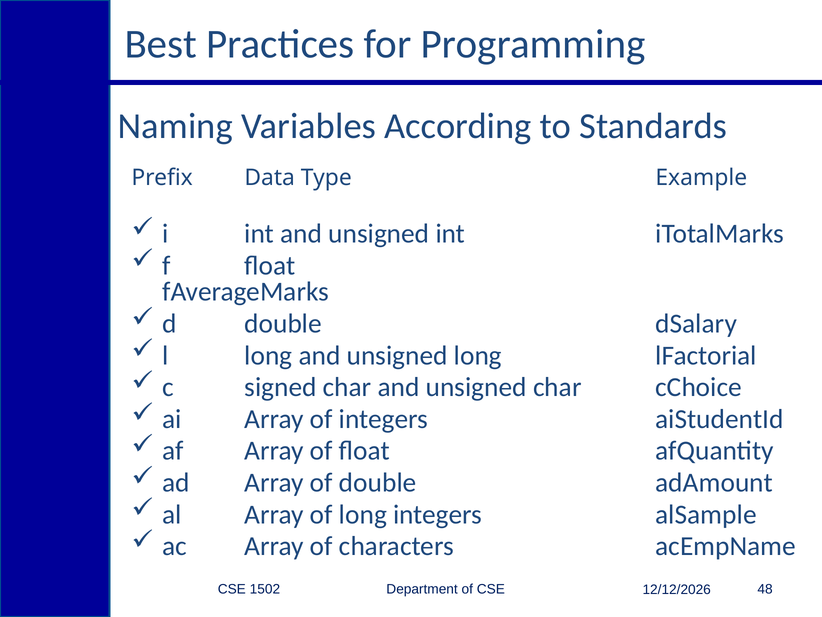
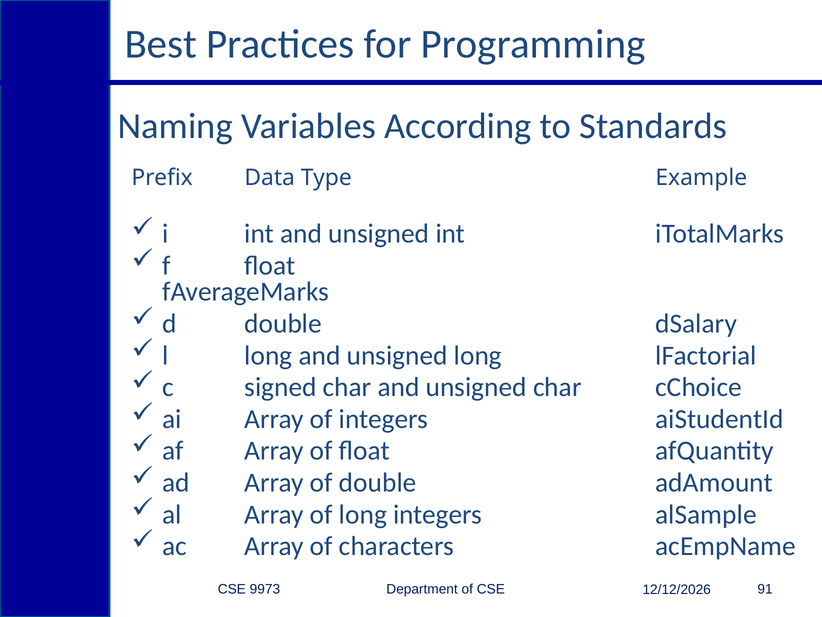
1502: 1502 -> 9973 (265, 589)
48: 48 -> 91 (765, 589)
